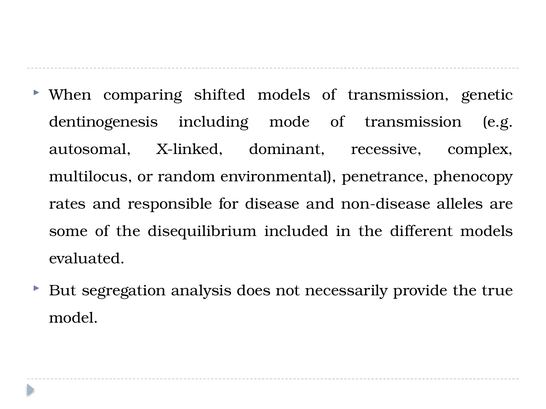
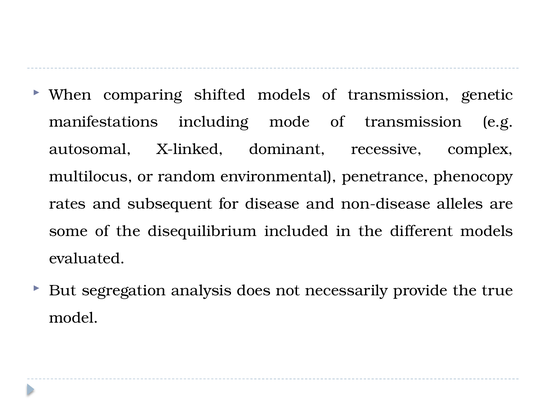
dentinogenesis: dentinogenesis -> manifestations (103, 122)
responsible: responsible -> subsequent (170, 204)
